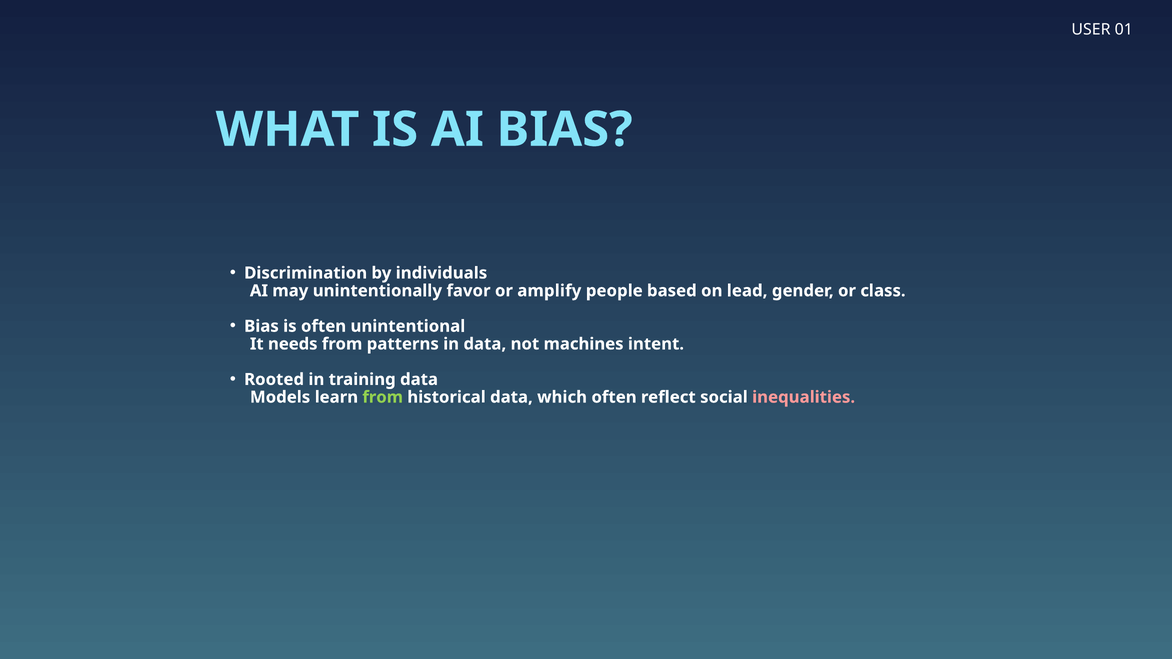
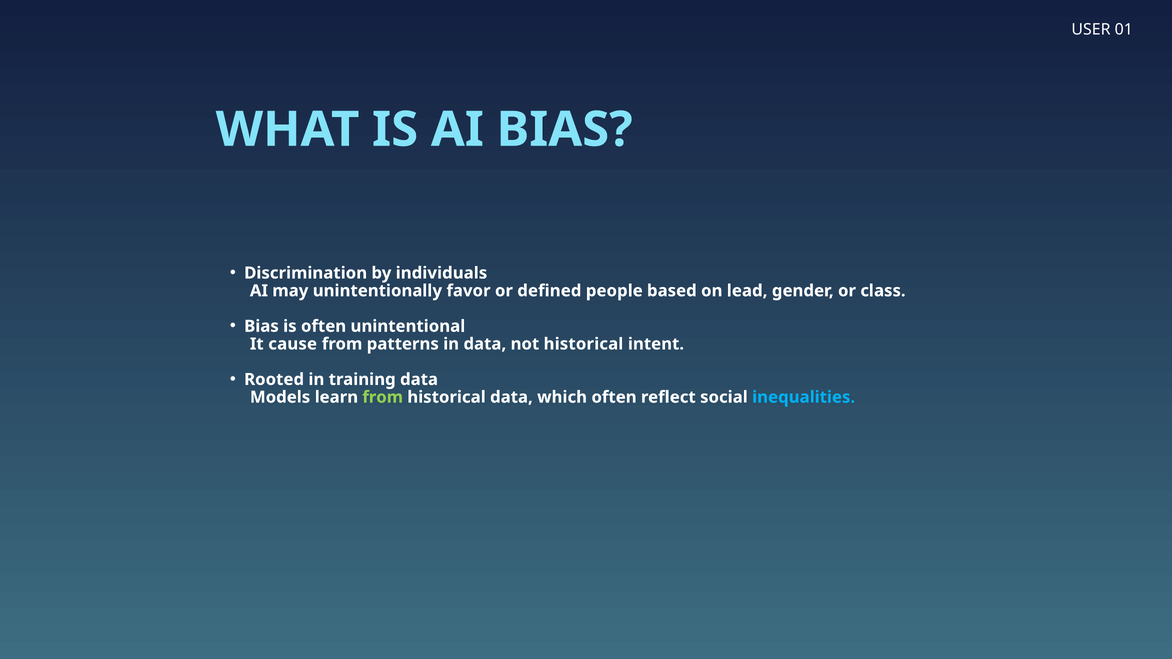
amplify: amplify -> defined (549, 291)
needs: needs -> cause (293, 344)
not machines: machines -> historical (583, 344)
inequalities colour: pink -> light blue (804, 397)
